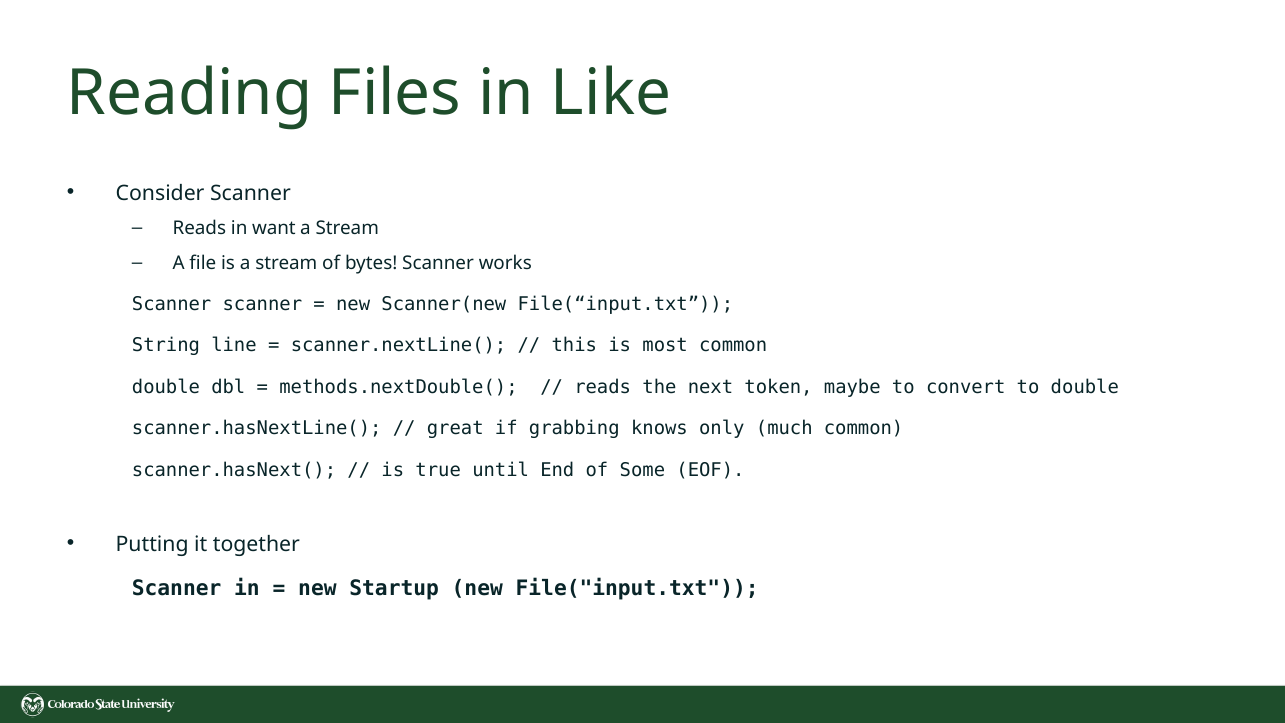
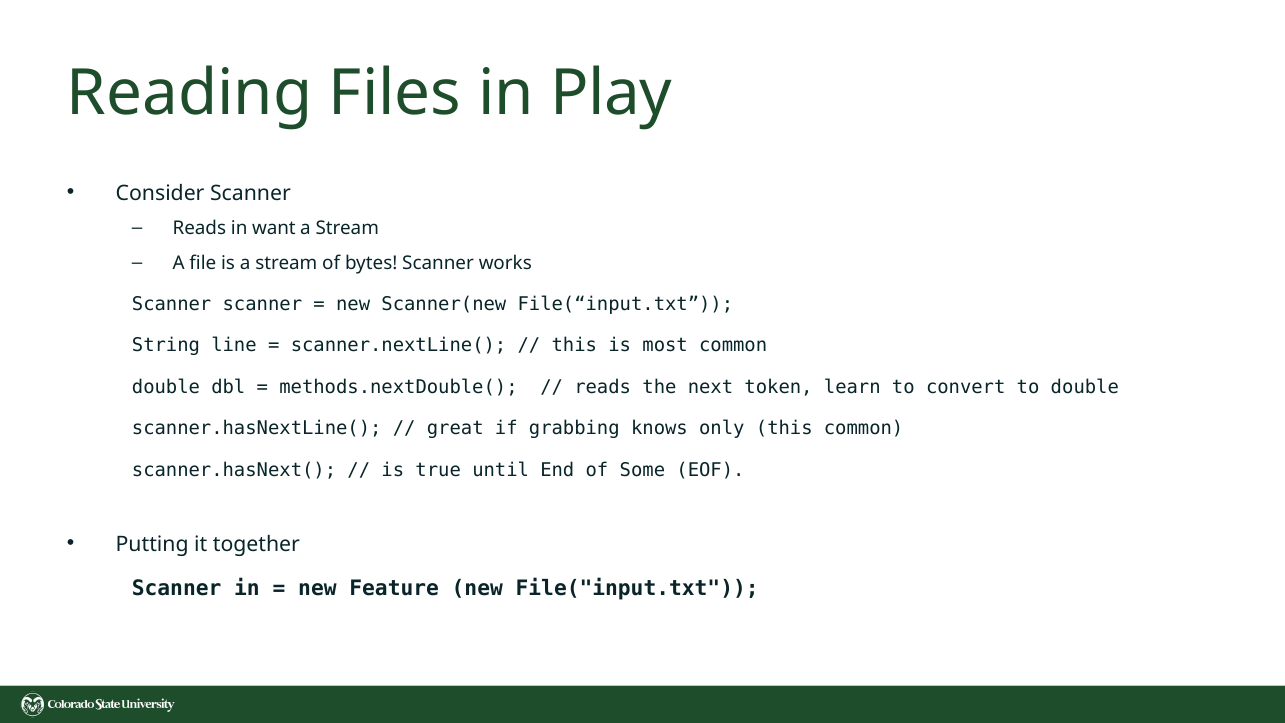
Like: Like -> Play (611, 94)
maybe: maybe -> learn (852, 387)
only much: much -> this (784, 428)
Startup: Startup -> Feature (394, 589)
